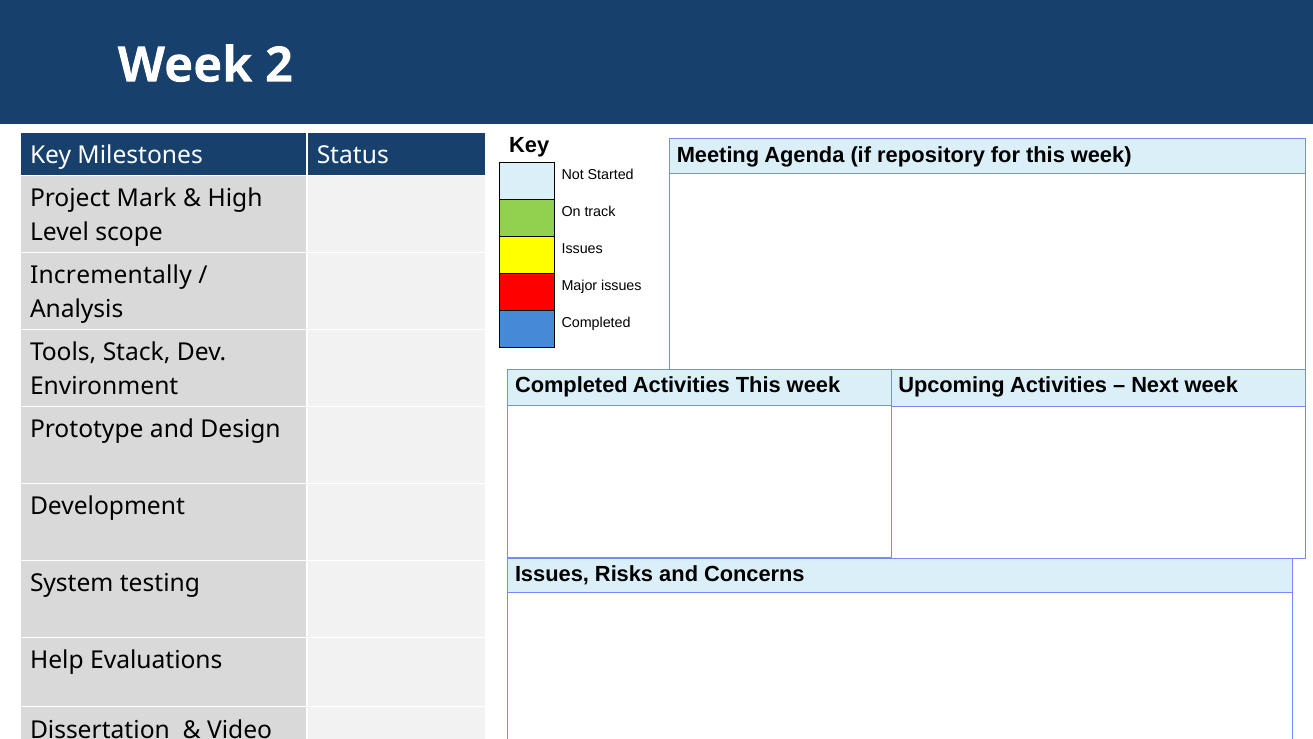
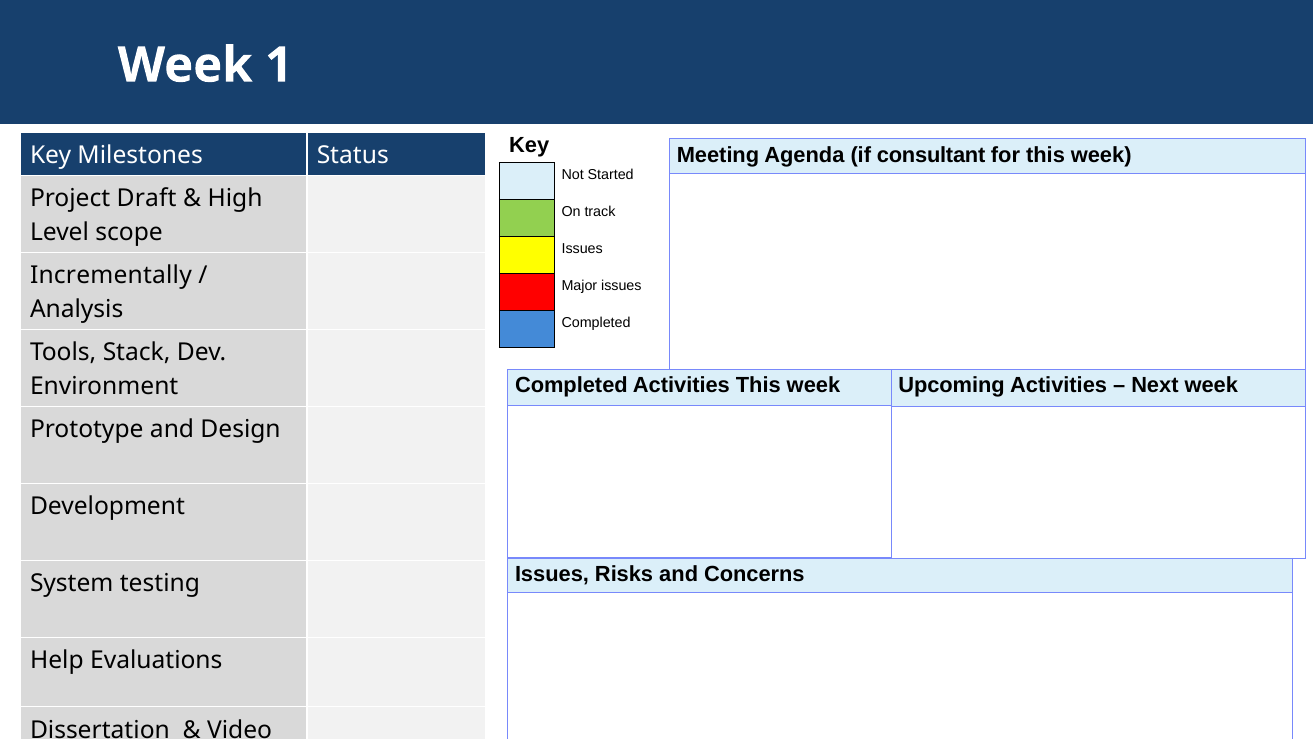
2: 2 -> 1 (279, 65)
repository: repository -> consultant (931, 155)
Mark: Mark -> Draft (147, 199)
